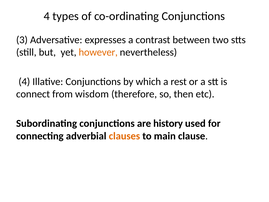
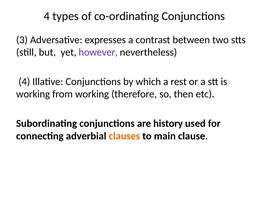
however colour: orange -> purple (98, 52)
connect: connect -> working (33, 94)
from wisdom: wisdom -> working (92, 94)
